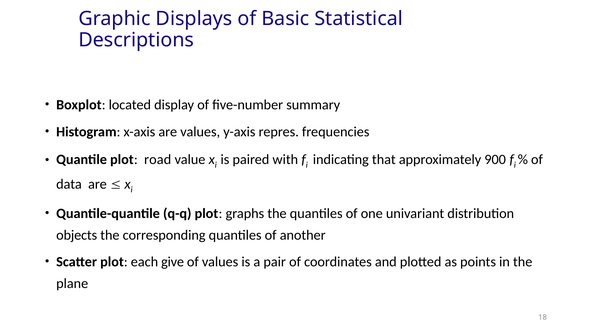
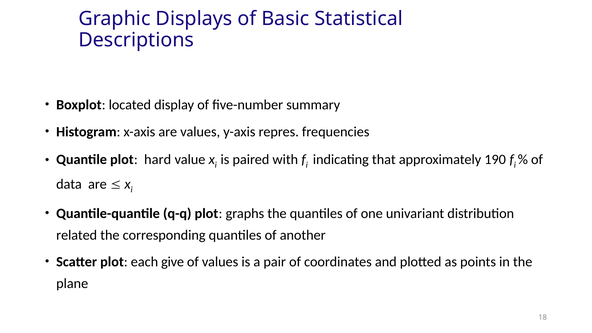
road: road -> hard (158, 159)
900: 900 -> 190 (495, 159)
objects: objects -> related (77, 235)
